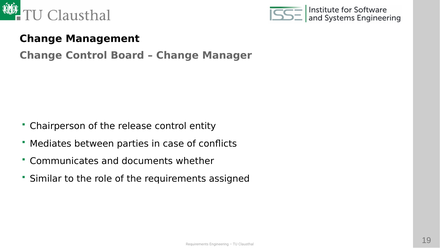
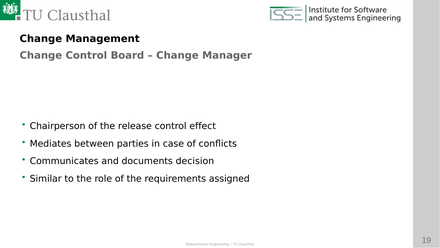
entity: entity -> effect (203, 126)
whether: whether -> decision (195, 161)
